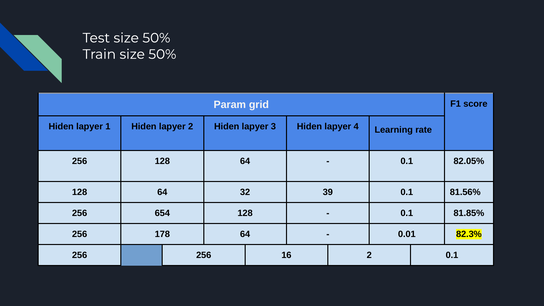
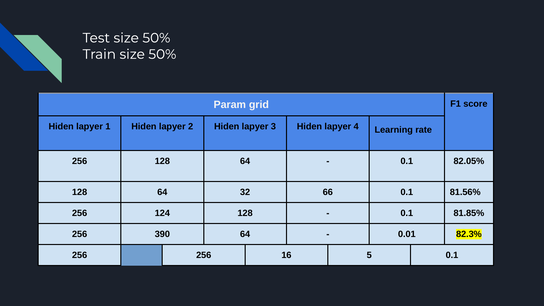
39: 39 -> 66 (328, 192)
654: 654 -> 124 (162, 213)
178: 178 -> 390 (162, 234)
16 2: 2 -> 5 (369, 255)
